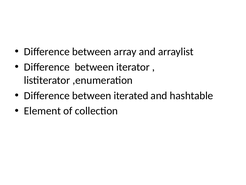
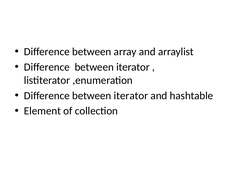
iterated: iterated -> iterator (131, 95)
